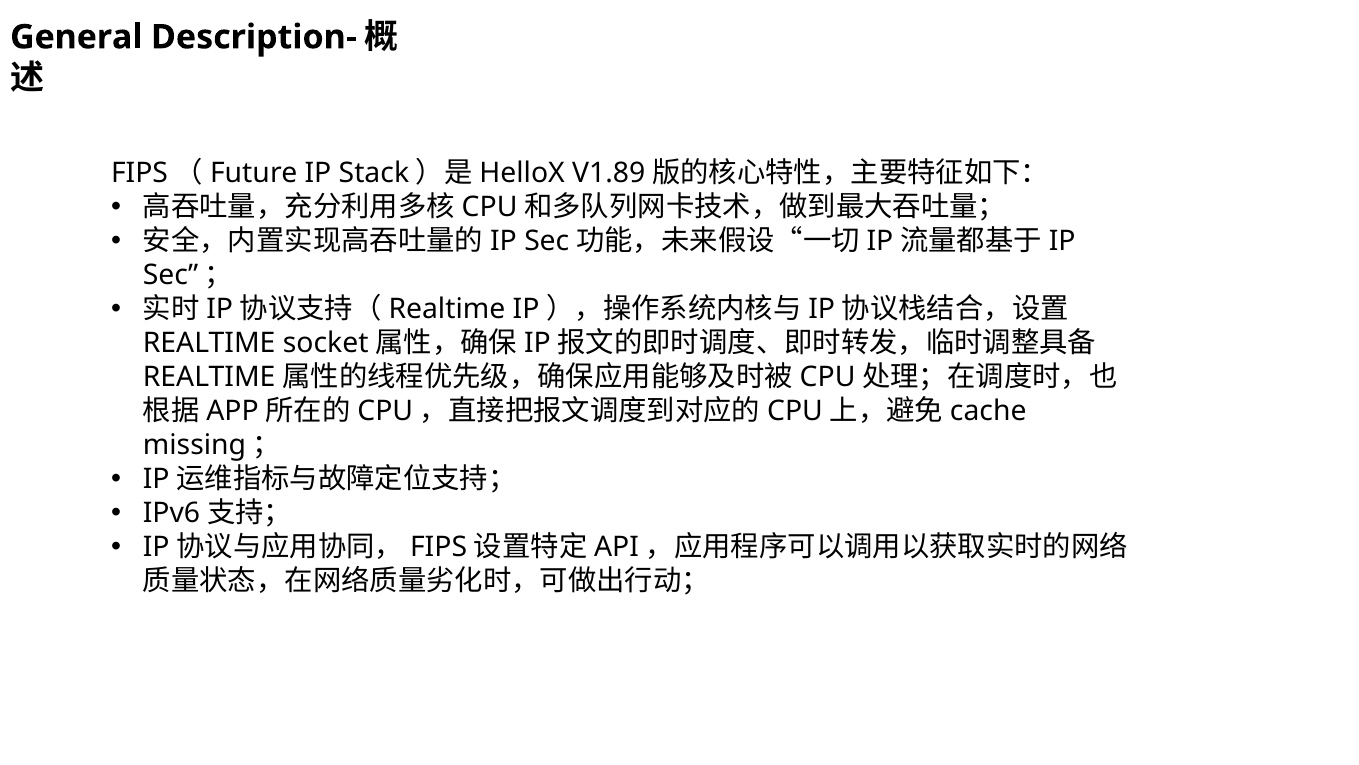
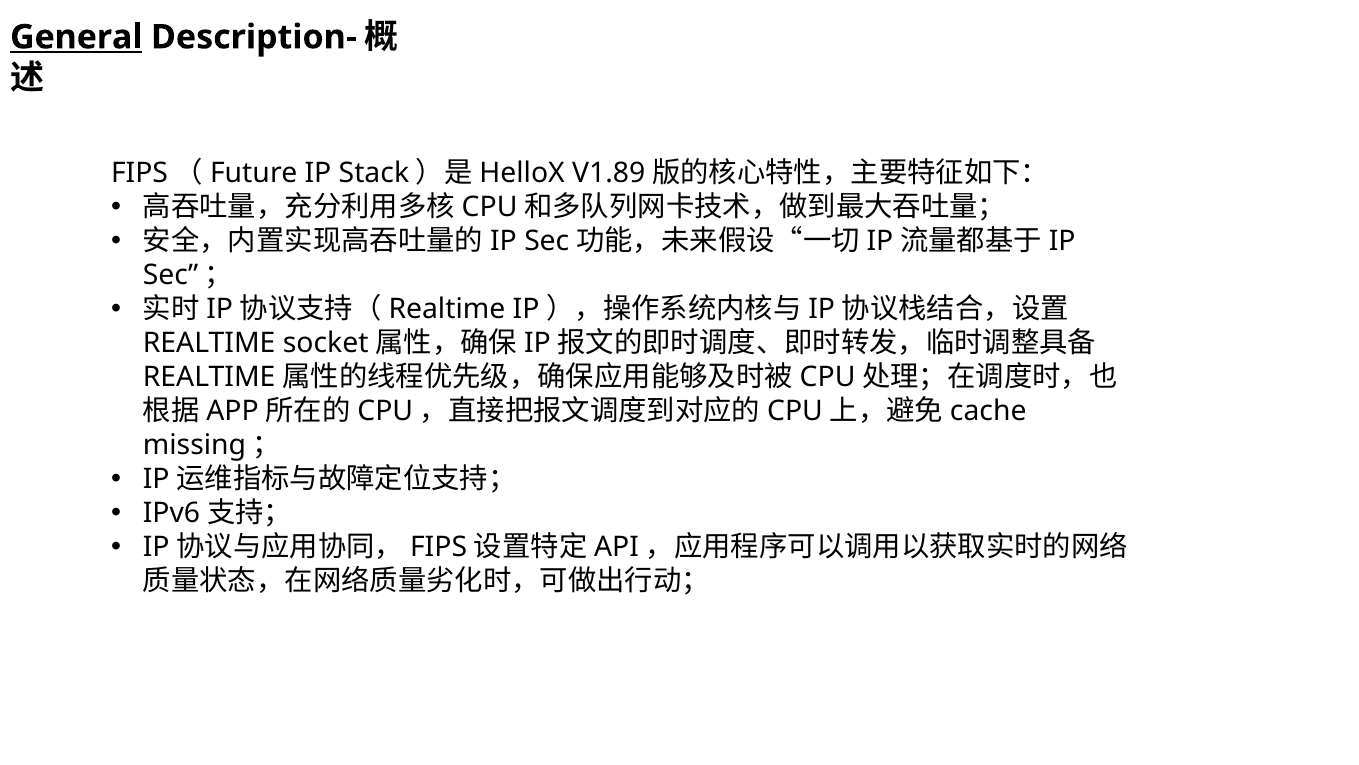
General underline: none -> present (76, 37)
